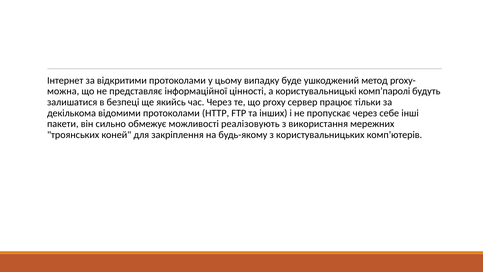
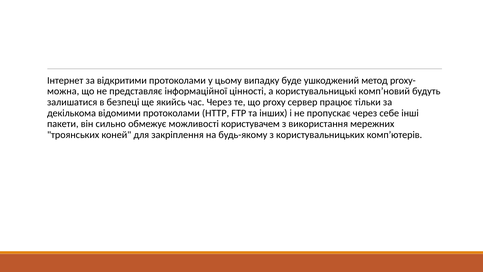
комп’паролі: комп’паролі -> комп’новий (384, 91)
реалізовують: реалізовують -> користувачем (250, 124)
